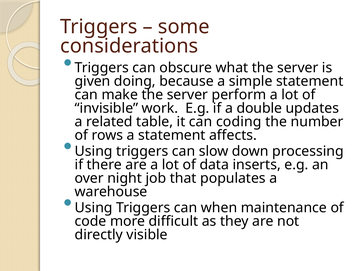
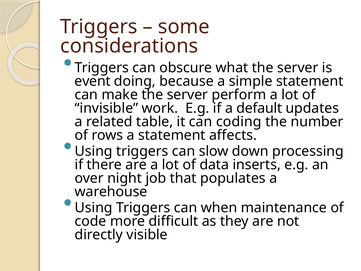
given: given -> event (93, 81)
double: double -> default (259, 108)
